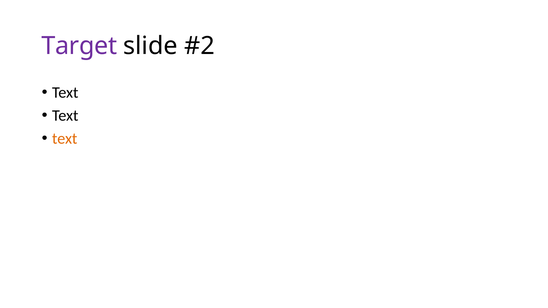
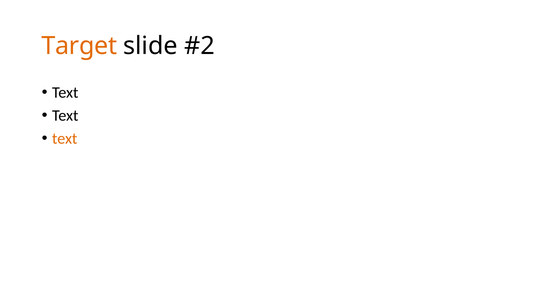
Target colour: purple -> orange (79, 46)
